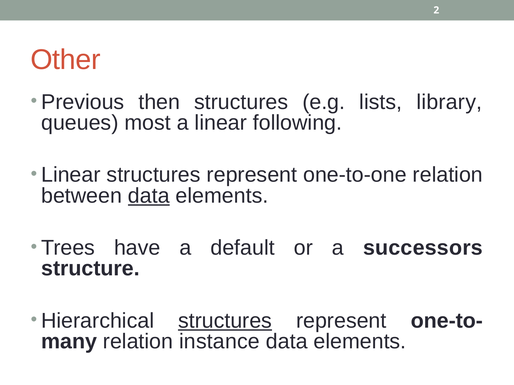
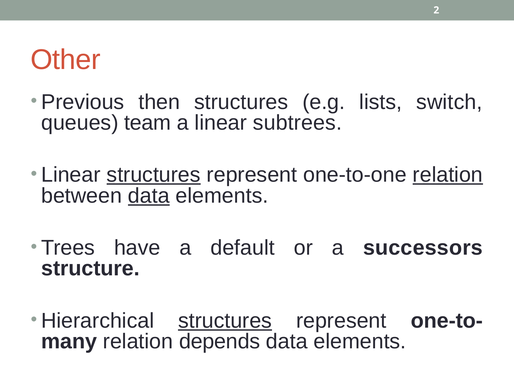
library: library -> switch (449, 102)
most: most -> team (148, 123)
following: following -> subtrees (297, 123)
structures underline: none -> present (154, 175)
relation underline: none -> present (448, 175)
instance: instance -> depends (220, 342)
